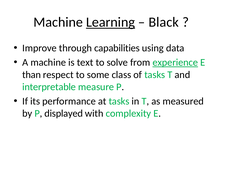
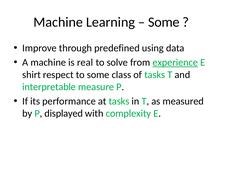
Learning underline: present -> none (111, 22)
Black: Black -> Some (164, 22)
capabilities: capabilities -> predefined (117, 48)
text: text -> real (85, 62)
than: than -> shirt (32, 75)
